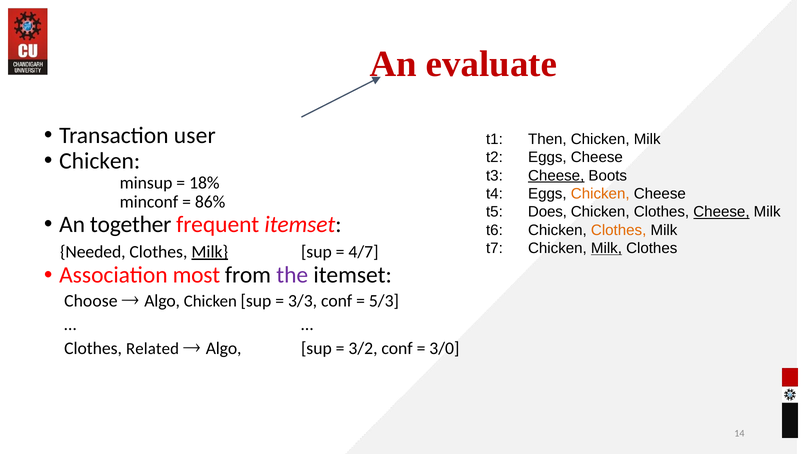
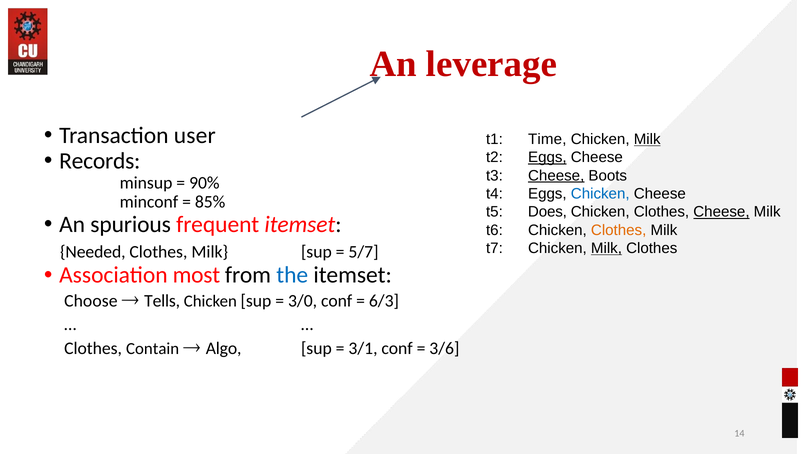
evaluate: evaluate -> leverage (492, 64)
Then: Then -> Time (547, 139)
Milk underline: none -> present (647, 139)
Chicken: Chicken -> Records (100, 161)
Eggs underline: none -> present (547, 157)
18%: 18% -> 90% (204, 183)
Chicken colour: orange -> blue (600, 193)
86%: 86% -> 85% (210, 202)
together: together -> spurious (131, 224)
Milk underline: present -> none (210, 251)
4/7: 4/7 -> 5/7 (364, 251)
the colour: purple -> blue (292, 275)
Algo: Algo -> Tells (162, 301)
3/3: 3/3 -> 3/0 (303, 301)
5/3: 5/3 -> 6/3 (384, 301)
Related: Related -> Contain (153, 348)
3/2: 3/2 -> 3/1 (363, 348)
3/0: 3/0 -> 3/6 (444, 348)
